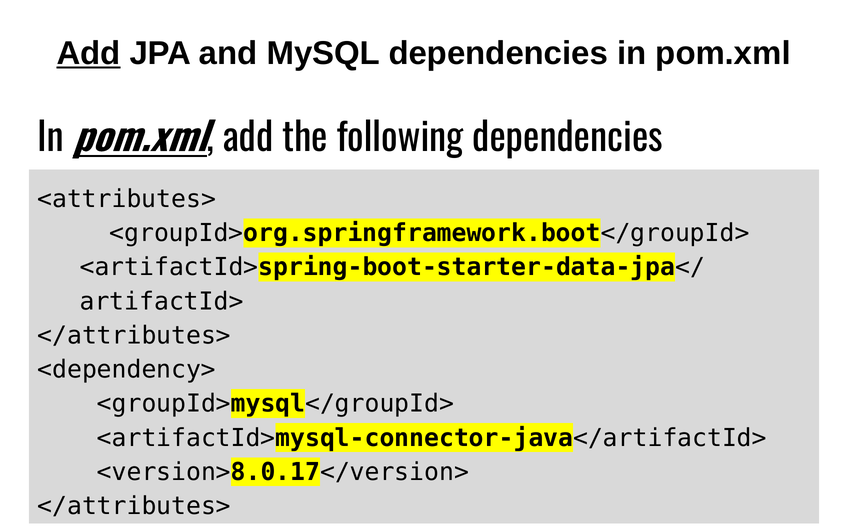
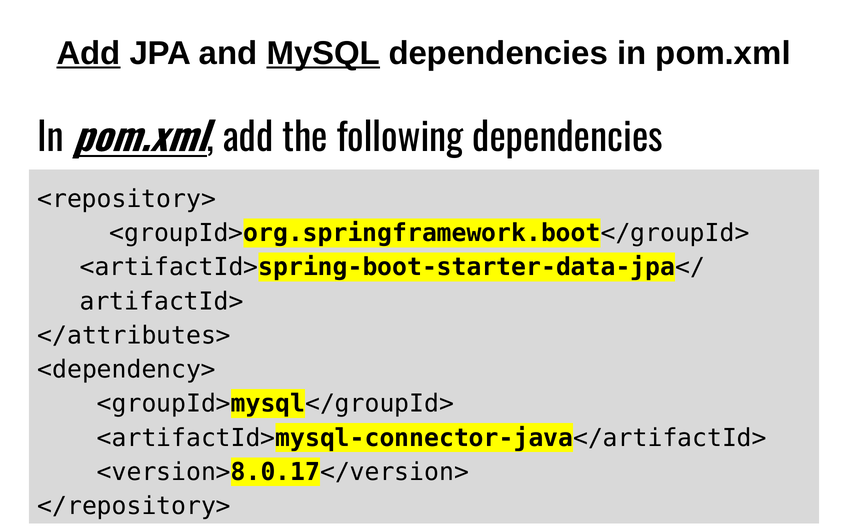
MySQL underline: none -> present (323, 53)
<attributes>: <attributes> -> <repository> (127, 199)
</attributes>: </attributes> -> </repository> (134, 506)
